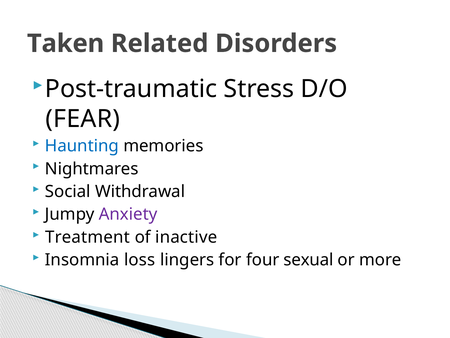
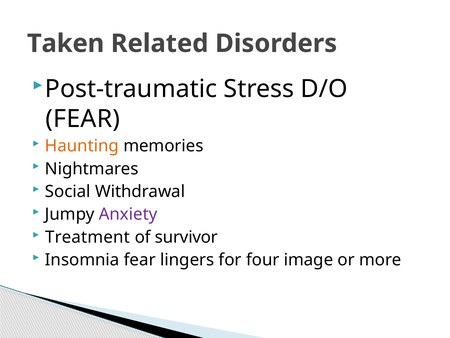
Haunting colour: blue -> orange (82, 146)
inactive: inactive -> survivor (186, 237)
Insomnia loss: loss -> fear (140, 260)
sexual: sexual -> image (308, 260)
